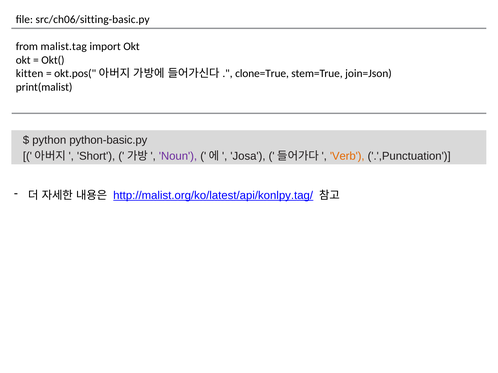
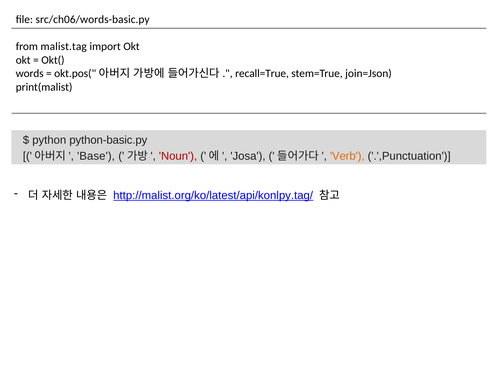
src/ch06/sitting-basic.py: src/ch06/sitting-basic.py -> src/ch06/words-basic.py (93, 19)
kitten: kitten -> words (30, 74)
clone=True: clone=True -> recall=True (262, 74)
Short: Short -> Base (96, 156)
Noun colour: purple -> red (178, 156)
